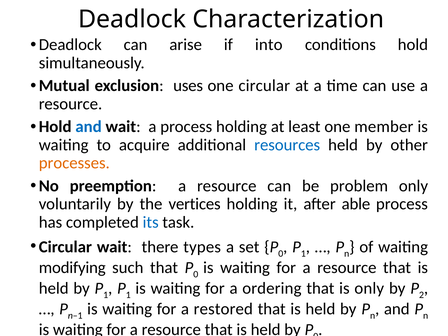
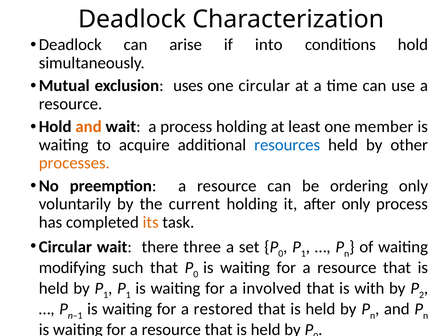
and colour: blue -> orange (89, 127)
problem: problem -> ordering (359, 186)
vertices: vertices -> current (194, 204)
after able: able -> only (356, 204)
its colour: blue -> orange (151, 222)
types: types -> three (202, 247)
ordering: ordering -> involved (272, 288)
is only: only -> with (369, 288)
